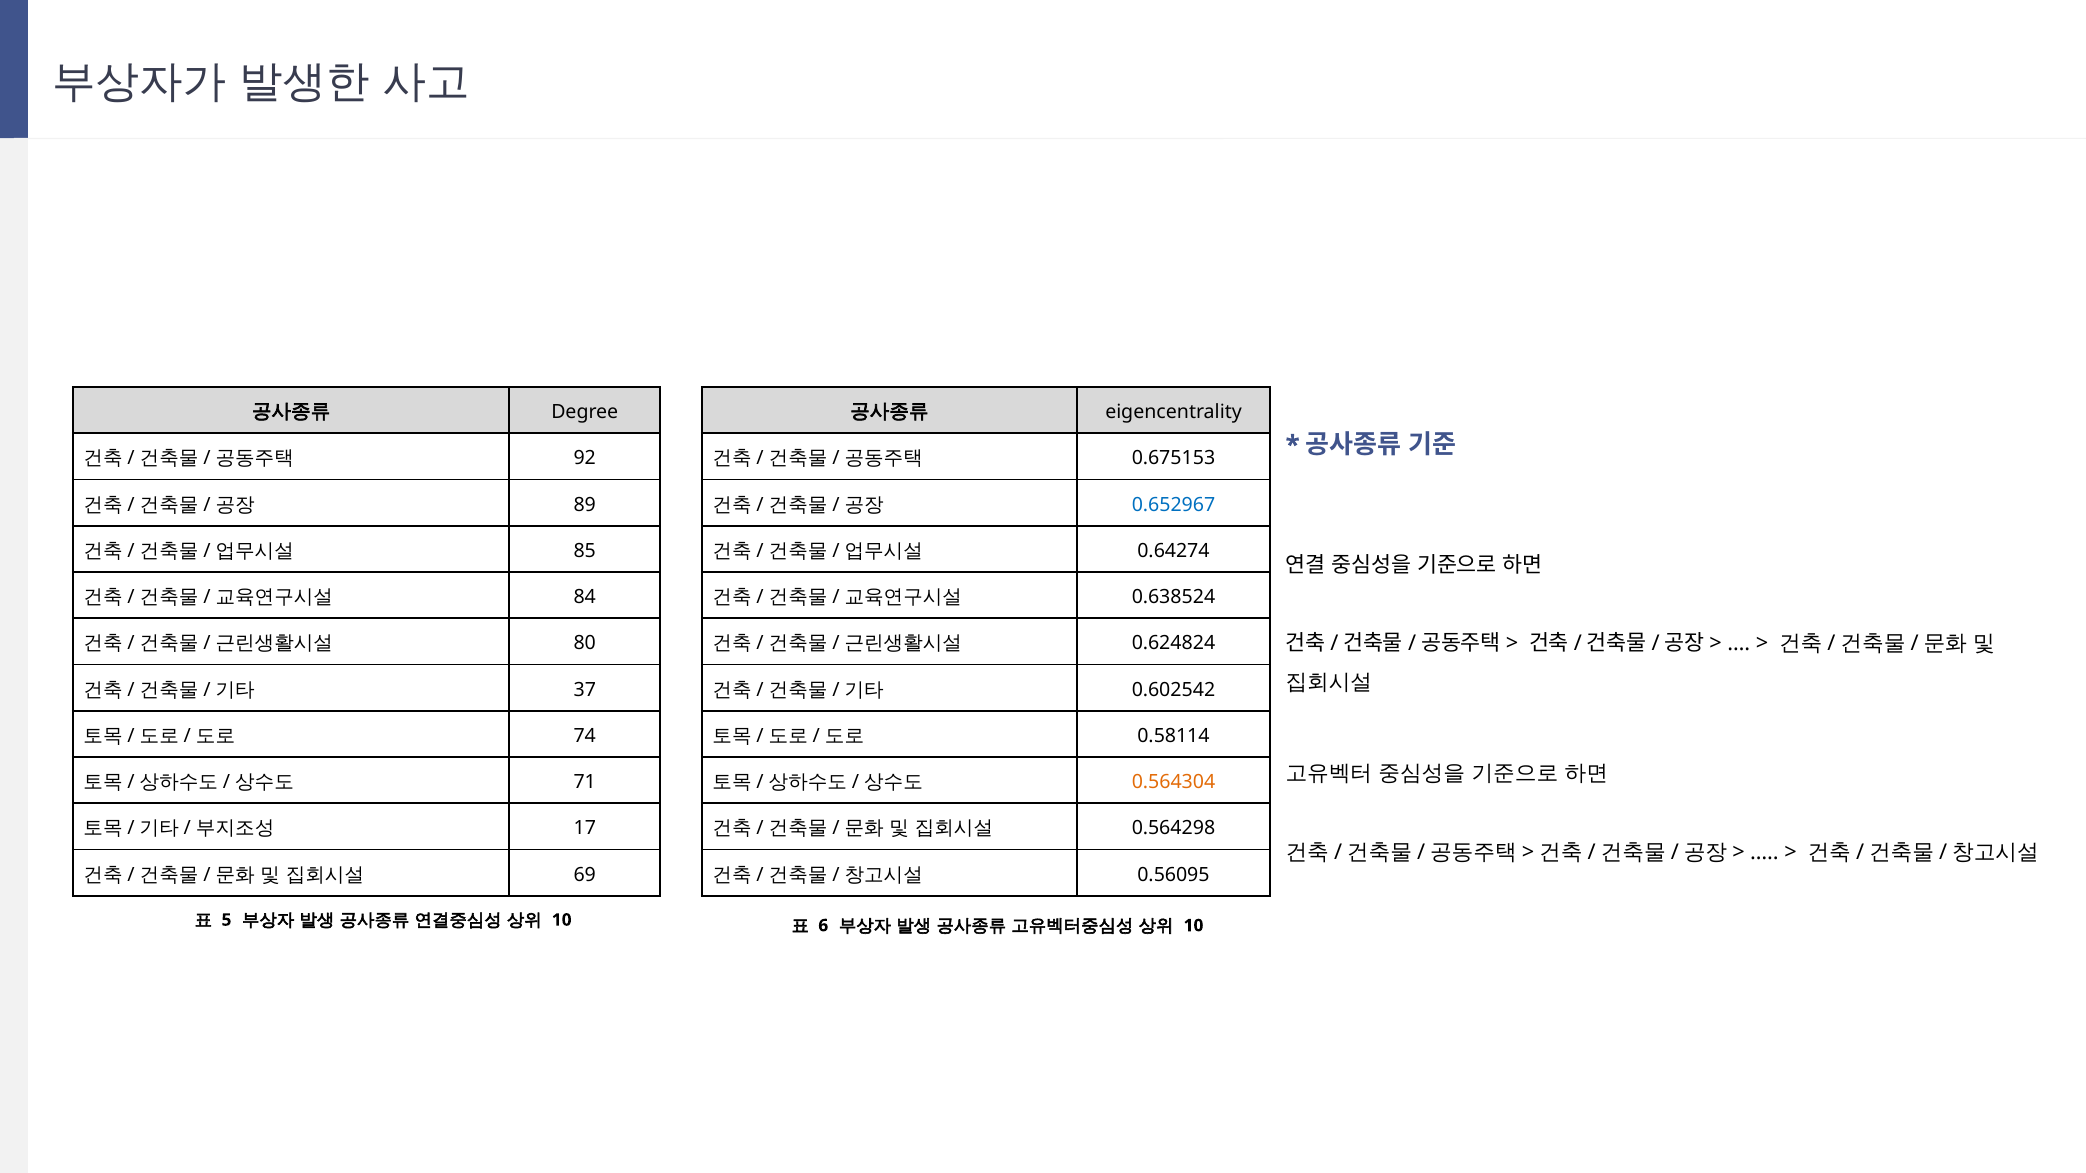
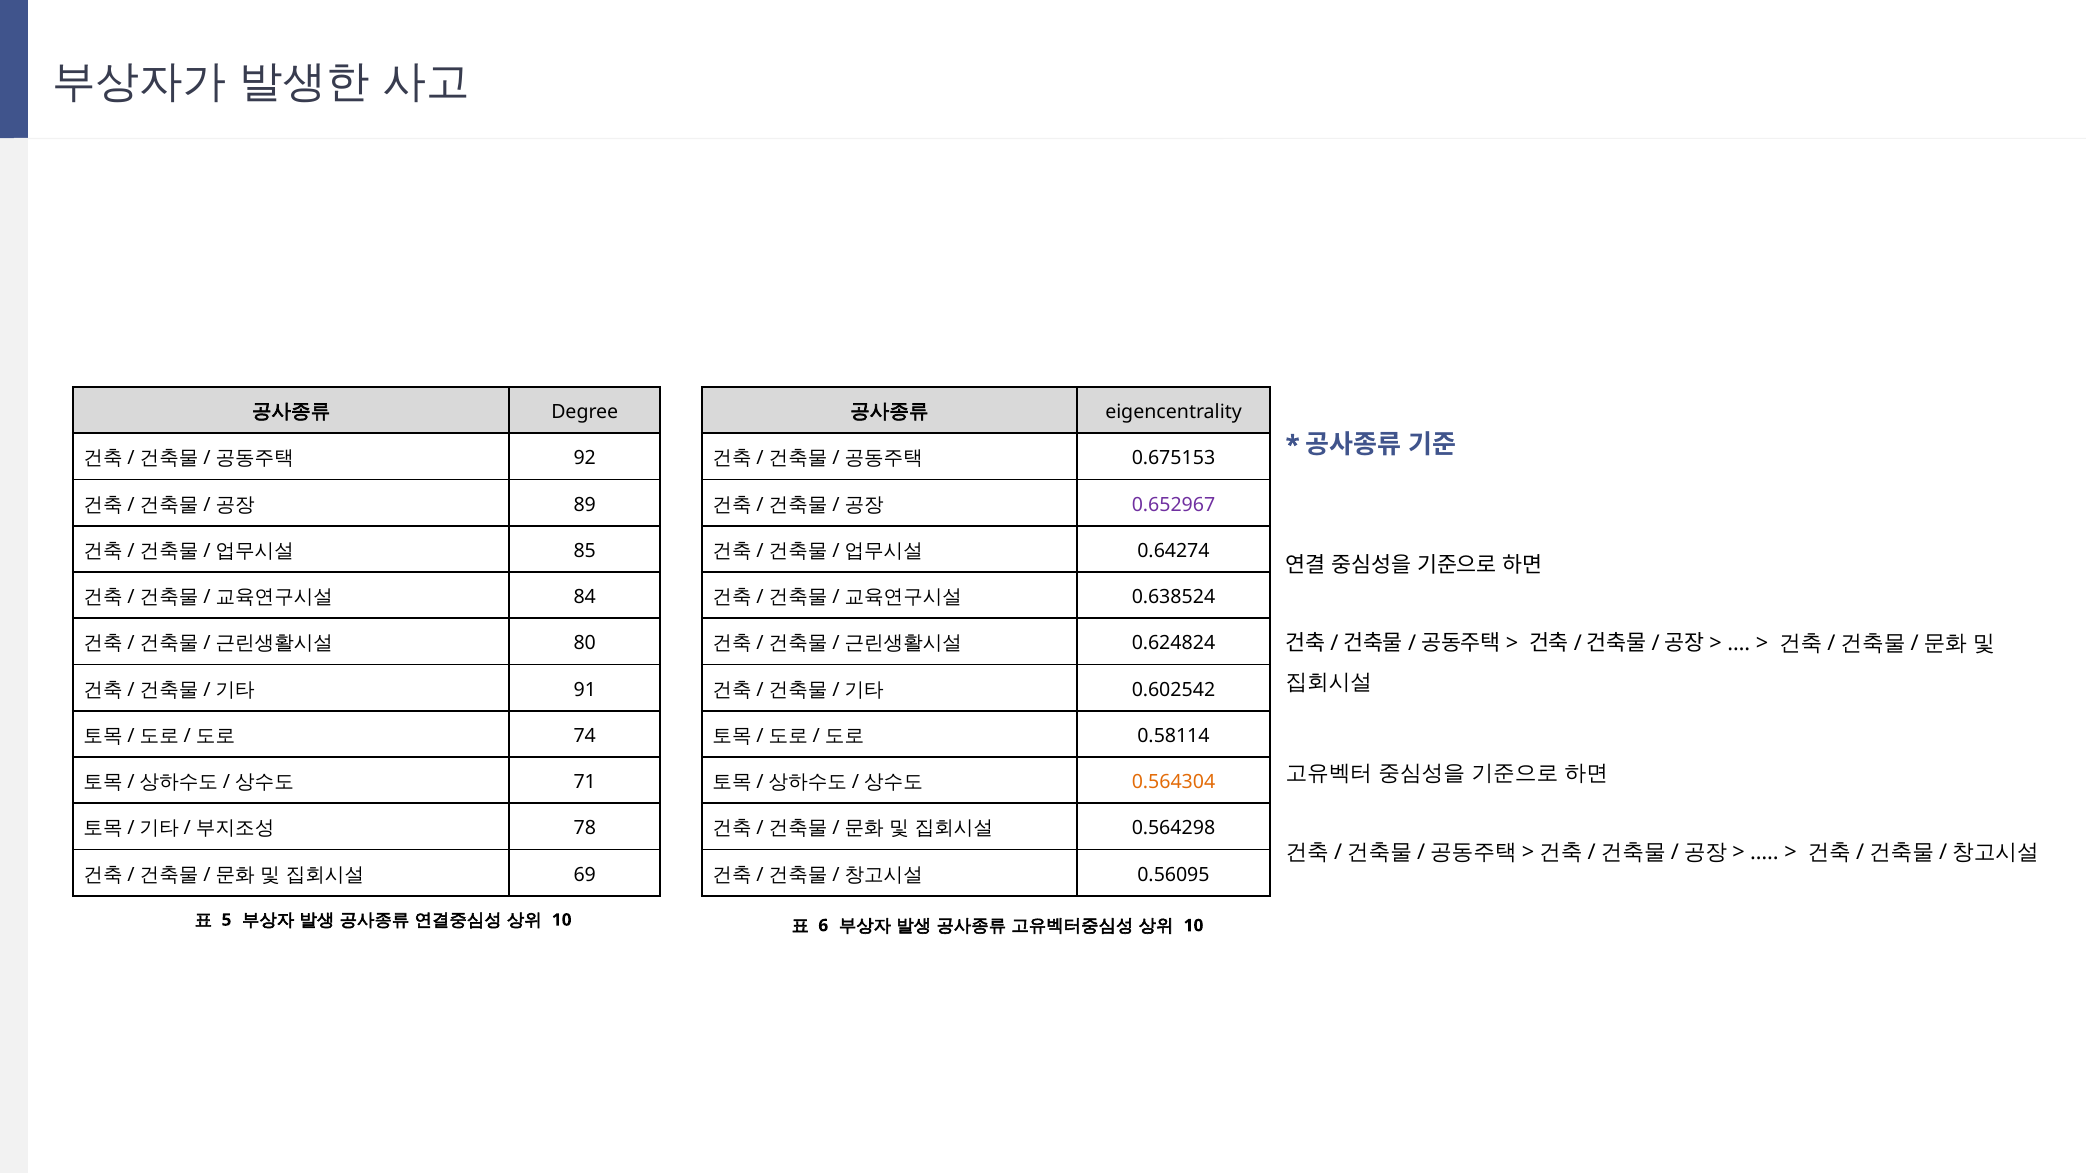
0.652967 colour: blue -> purple (1174, 505)
37: 37 -> 91 (585, 690)
17: 17 -> 78 (585, 829)
